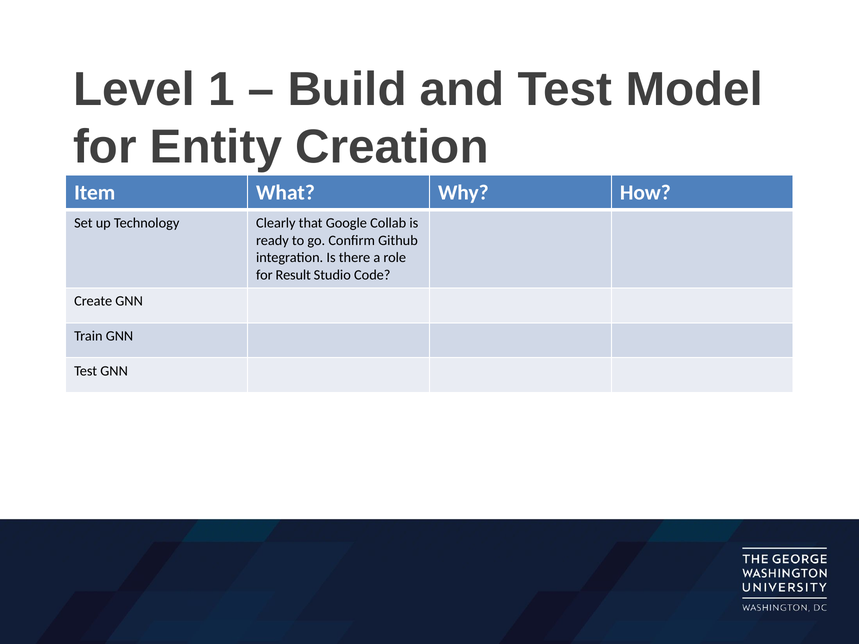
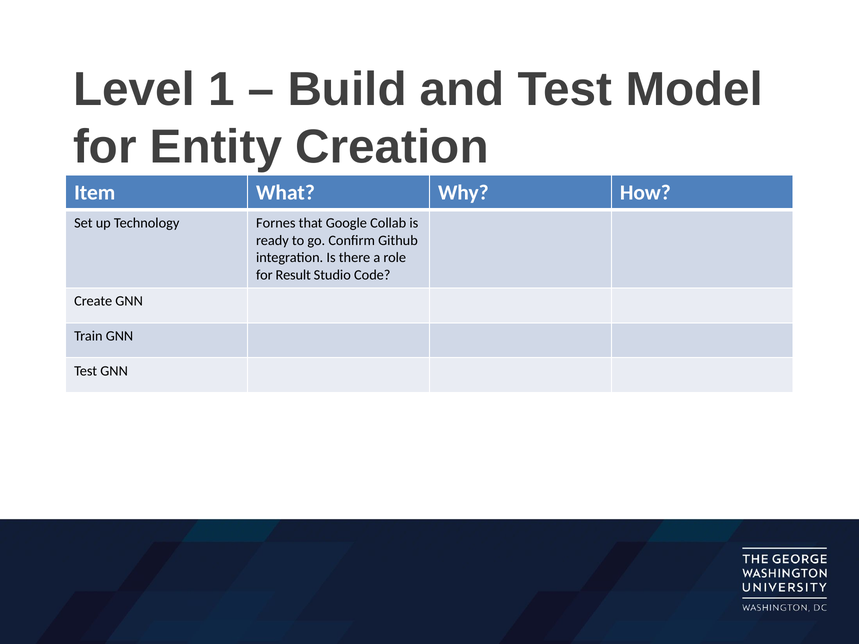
Clearly: Clearly -> Fornes (276, 223)
